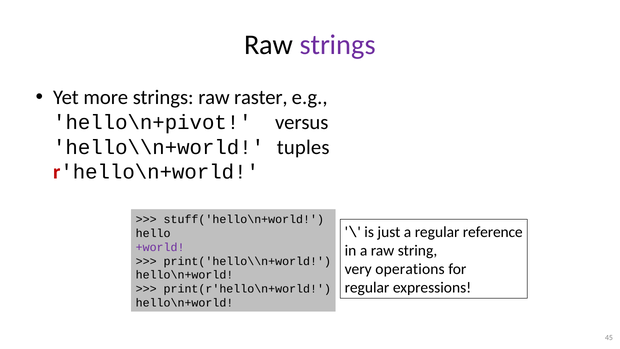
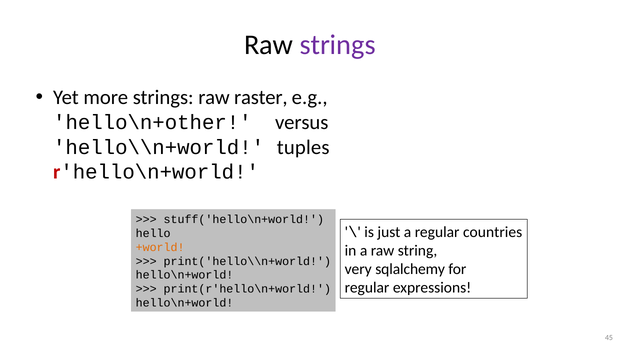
hello\n+pivot: hello\n+pivot -> hello\n+other (152, 122)
reference: reference -> countries (493, 232)
+world colour: purple -> orange (160, 247)
operations: operations -> sqlalchemy (410, 269)
